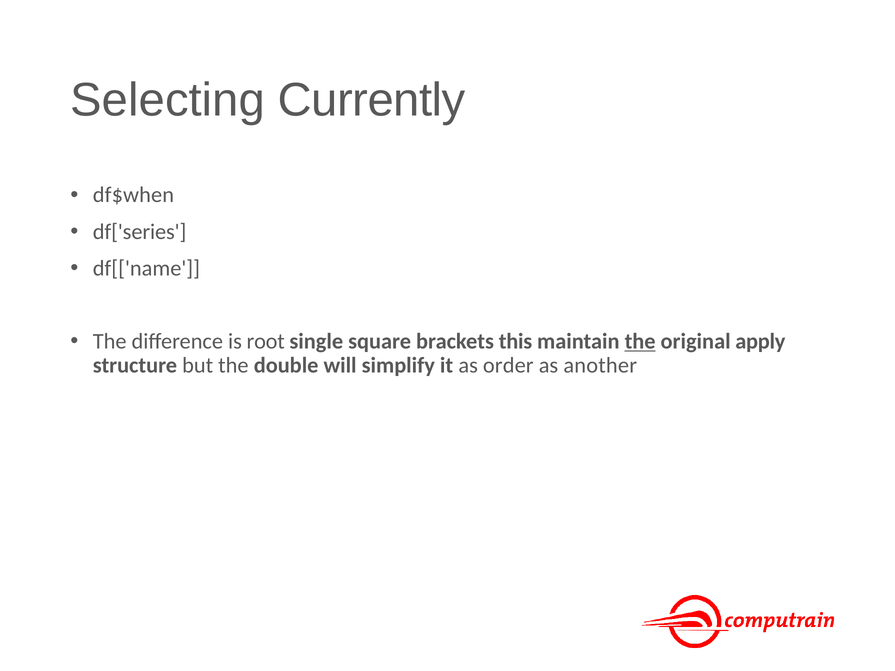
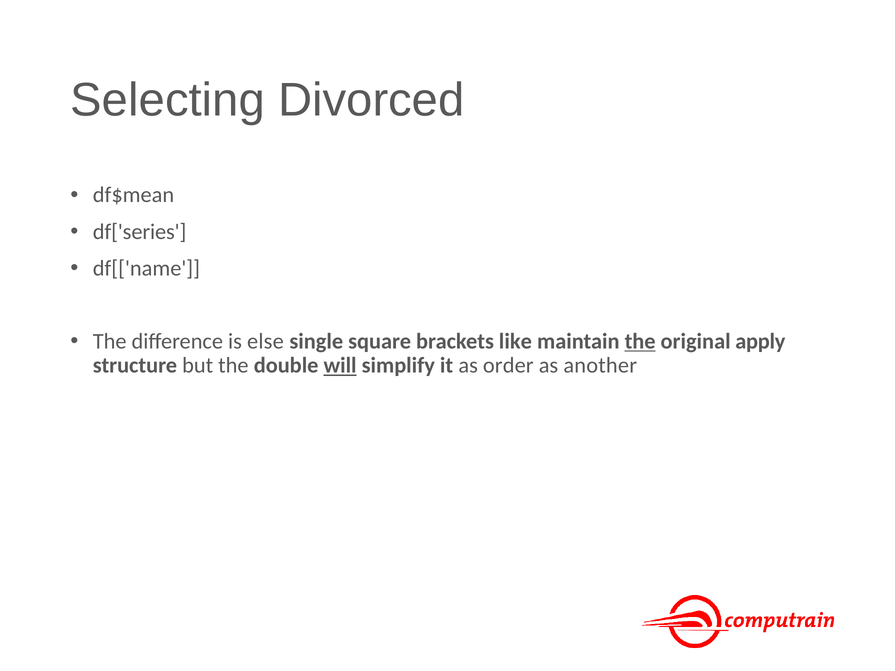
Currently: Currently -> Divorced (371, 100)
df$when: df$when -> df$mean (133, 195)
root: root -> else (265, 342)
this: this -> like (515, 342)
will underline: none -> present (340, 366)
